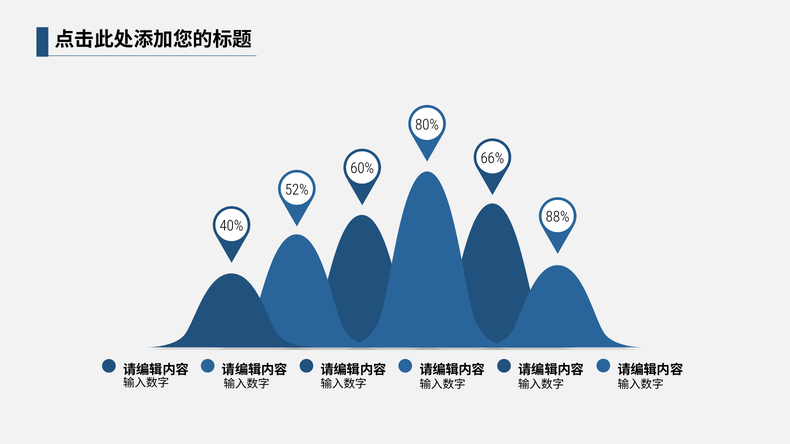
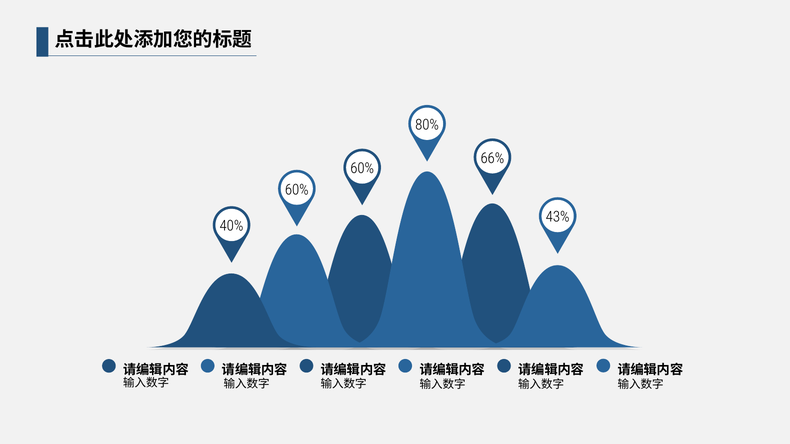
52%: 52% -> 60% (297, 190)
88%: 88% -> 43% (558, 217)
